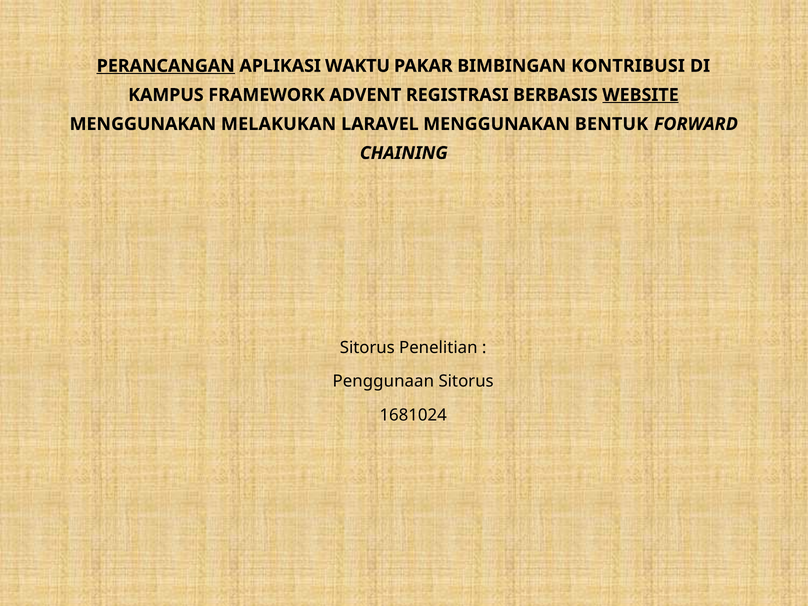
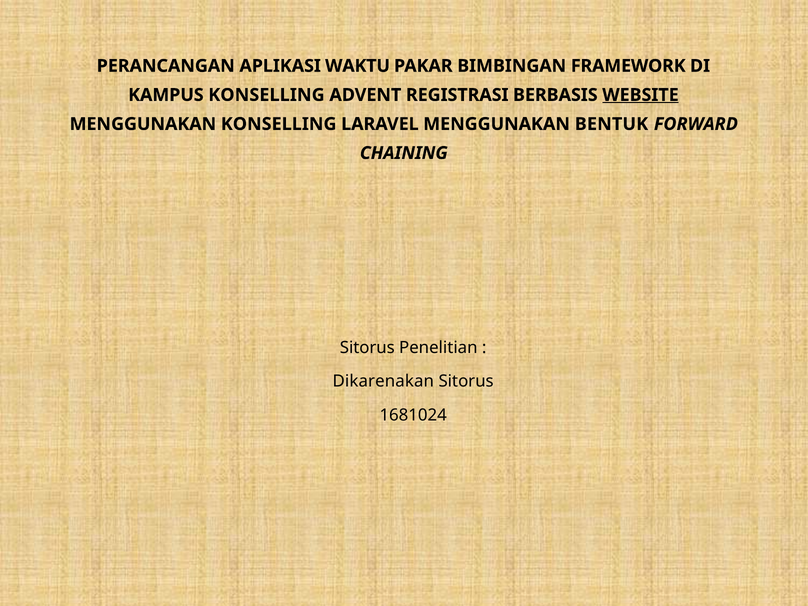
PERANCANGAN underline: present -> none (166, 66)
KONTRIBUSI: KONTRIBUSI -> FRAMEWORK (628, 66)
KAMPUS FRAMEWORK: FRAMEWORK -> KONSELLING (266, 95)
MENGGUNAKAN MELAKUKAN: MELAKUKAN -> KONSELLING (279, 124)
Penggunaan: Penggunaan -> Dikarenakan (383, 381)
